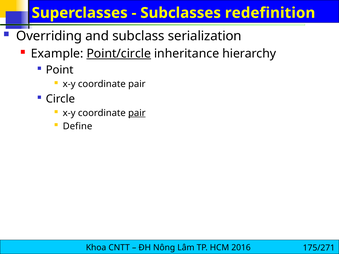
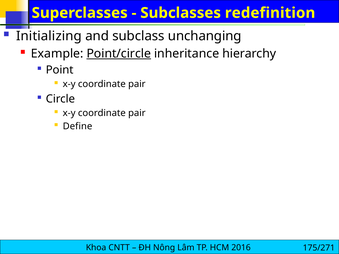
Overriding: Overriding -> Initializing (49, 36)
serialization: serialization -> unchanging (205, 36)
pair underline: present -> none (137, 113)
